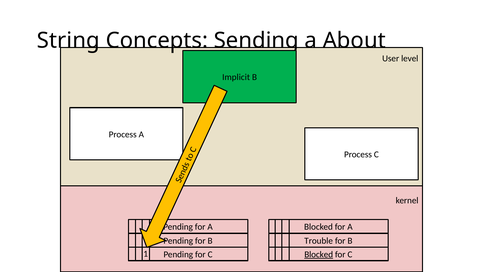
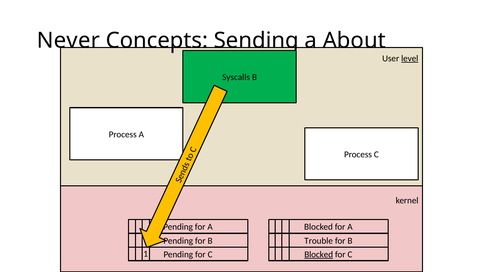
String: String -> Never (68, 41)
level underline: none -> present (410, 58)
Implicit: Implicit -> Syscalls (236, 77)
